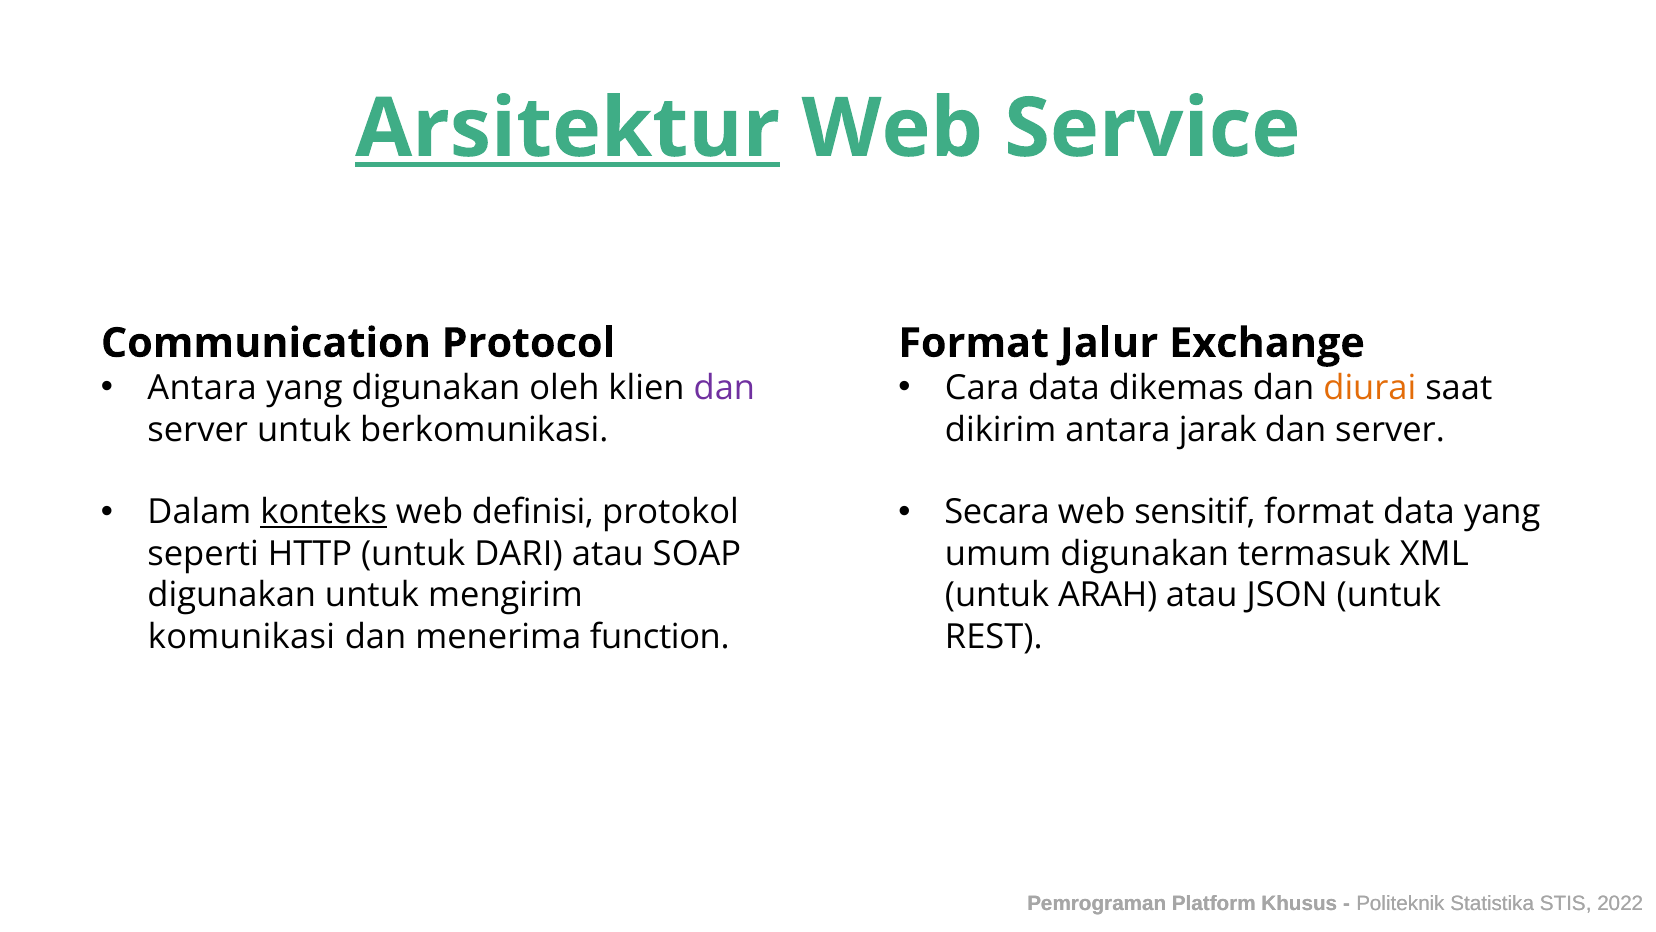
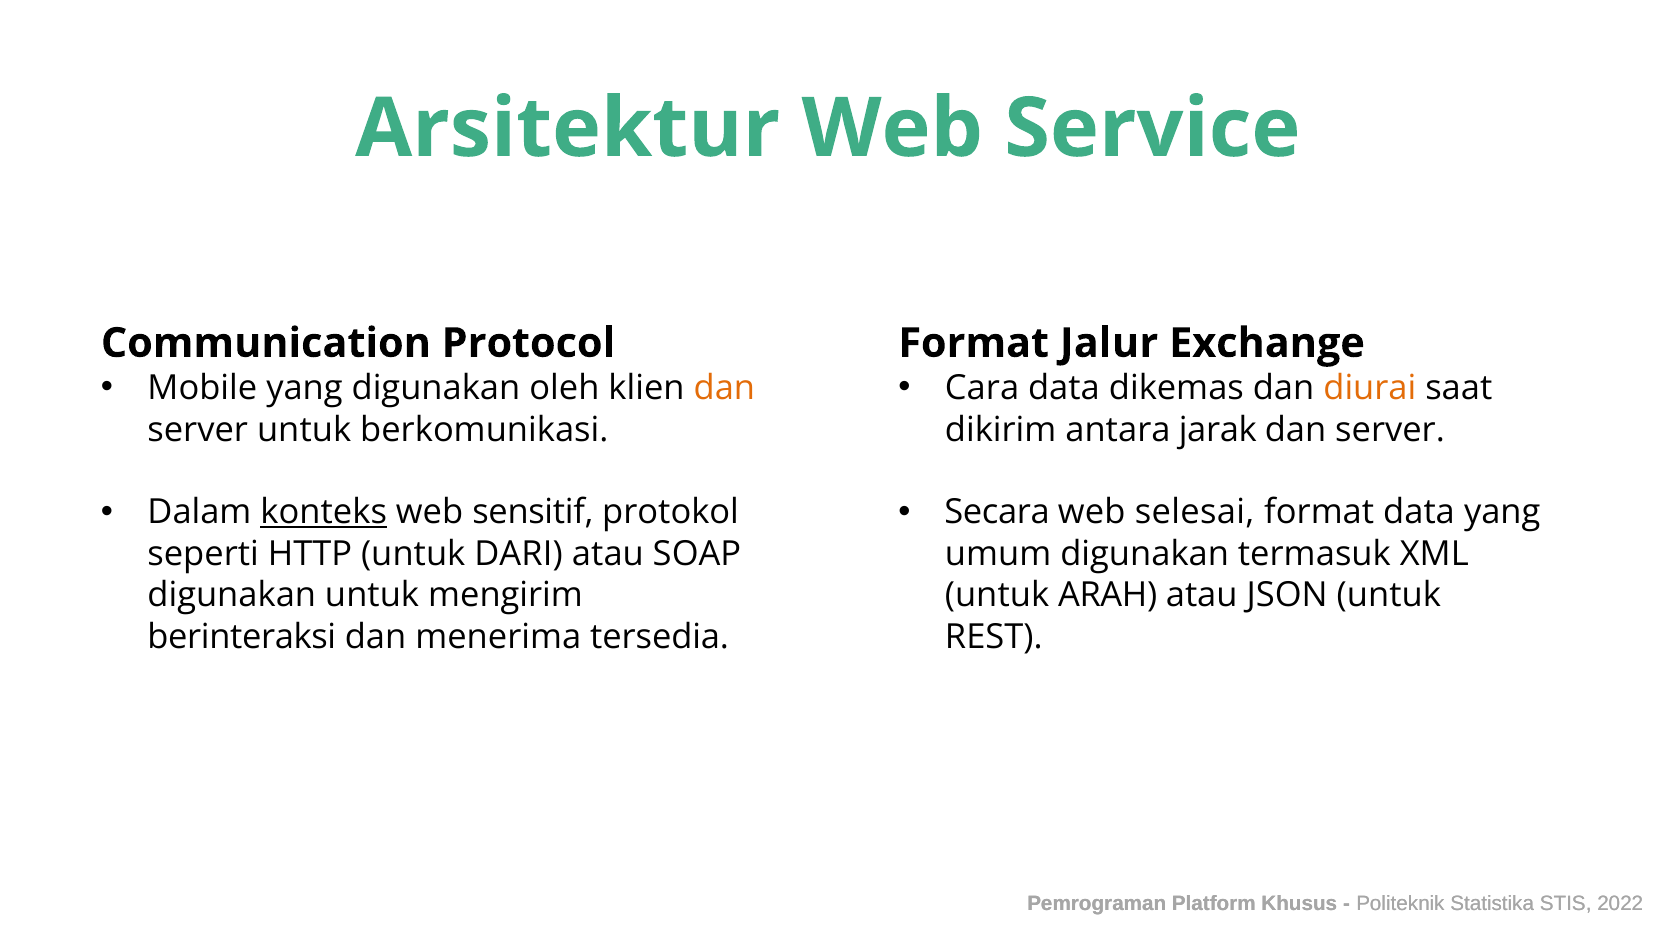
Arsitektur underline: present -> none (568, 129)
Antara: Antara -> Mobile (202, 388)
dan colour: purple -> orange (724, 388)
definisi: definisi -> sensitif (533, 512)
sensitif: sensitif -> selesai (1195, 512)
komunikasi: komunikasi -> berinteraksi (242, 637)
function: function -> tersedia (660, 637)
